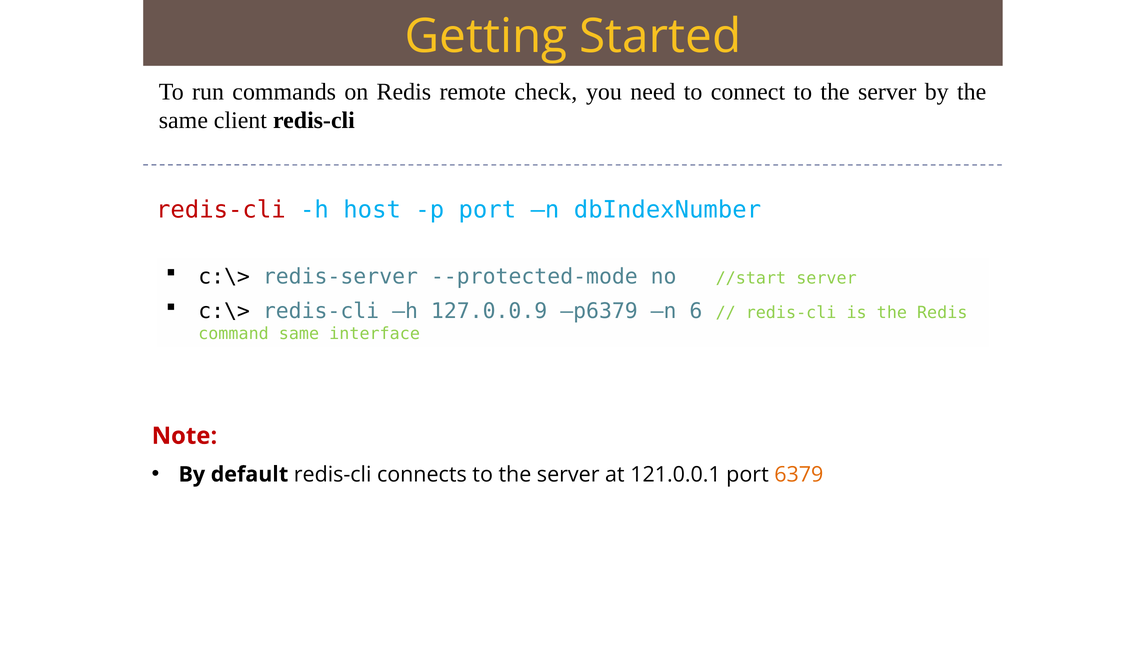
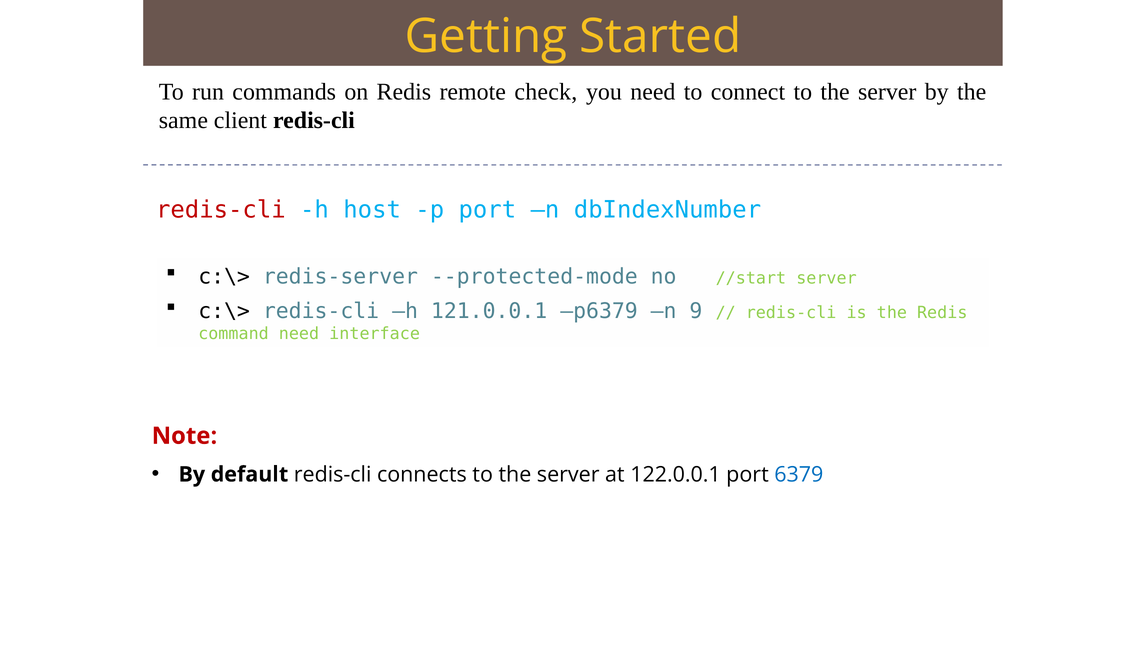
127.0.0.9: 127.0.0.9 -> 121.0.0.1 (489, 311)
6: 6 -> 9 (696, 311)
command same: same -> need (299, 333)
121.0.0.1: 121.0.0.1 -> 122.0.0.1 (676, 474)
6379 colour: orange -> blue (799, 474)
